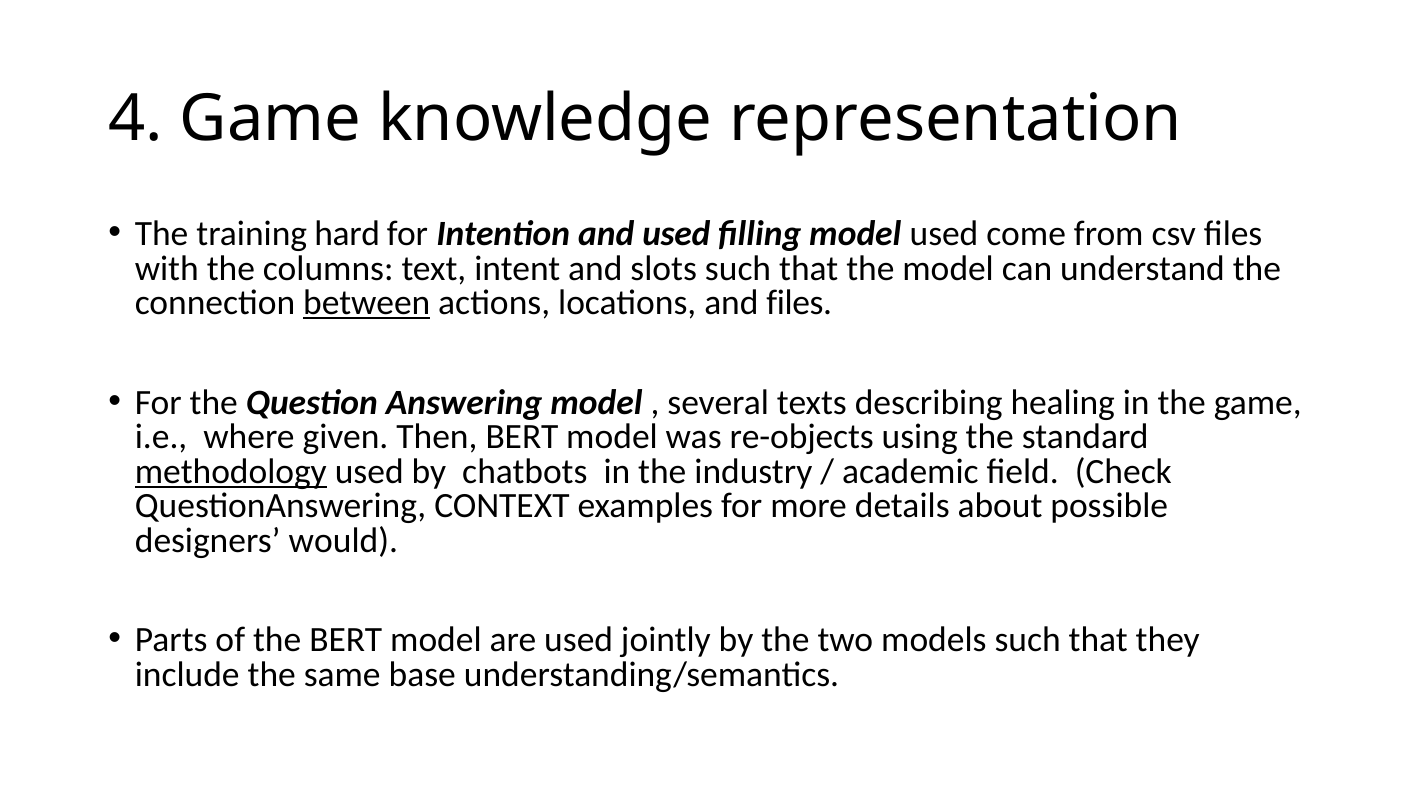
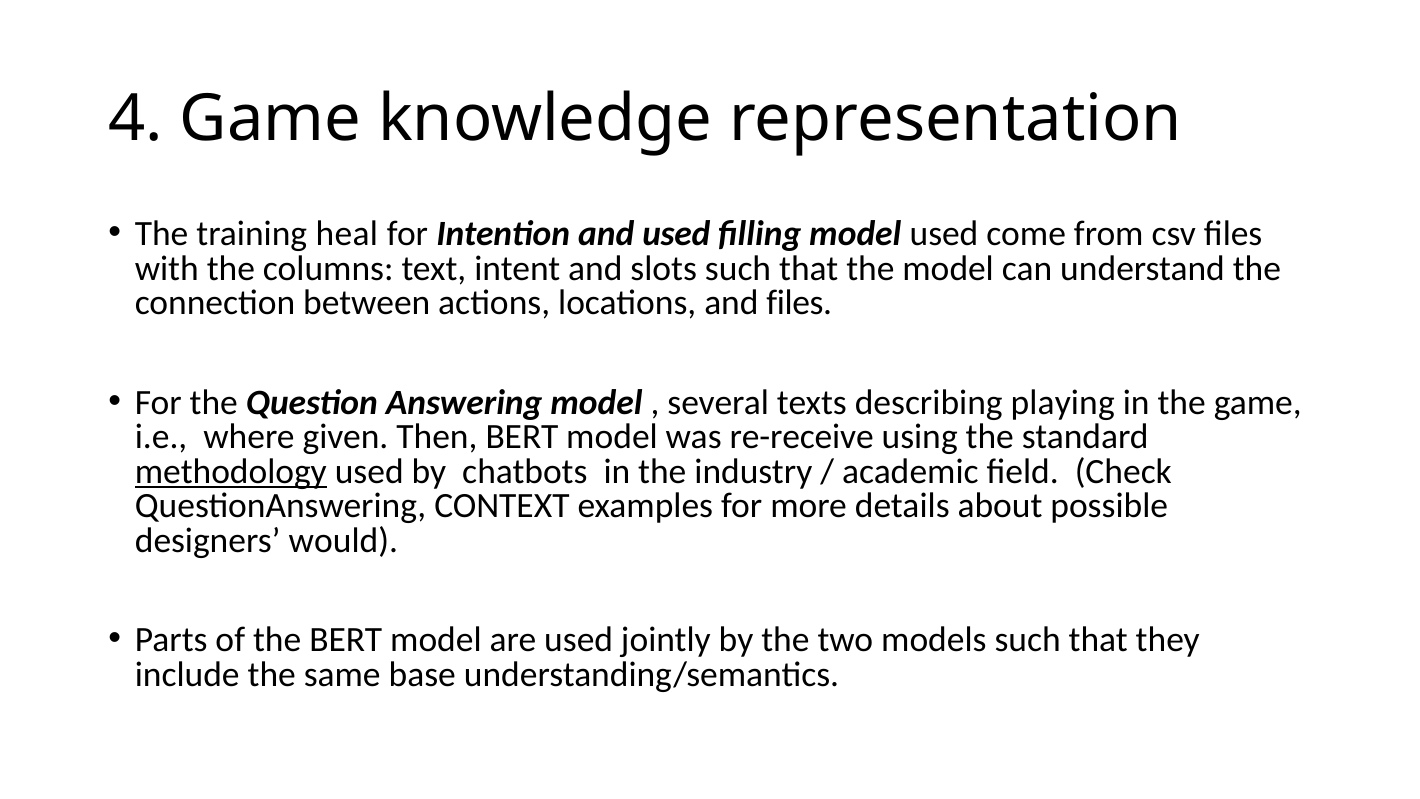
hard: hard -> heal (347, 234)
between underline: present -> none (367, 303)
healing: healing -> playing (1063, 402)
re-objects: re-objects -> re-receive (802, 437)
